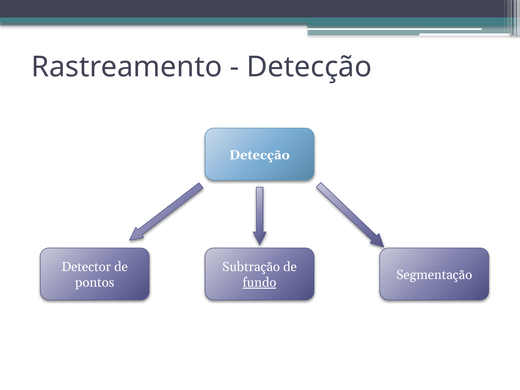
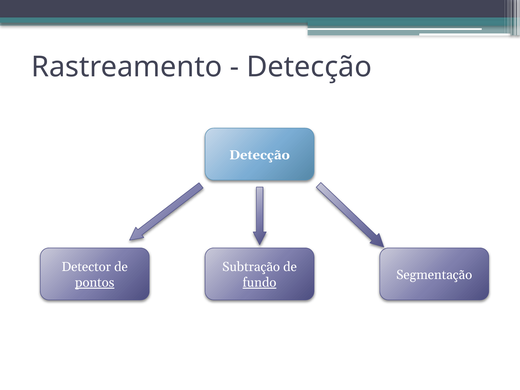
pontos underline: none -> present (95, 283)
